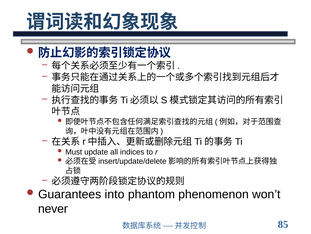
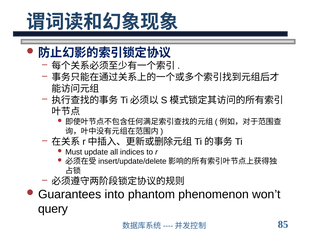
never: never -> query (53, 208)
